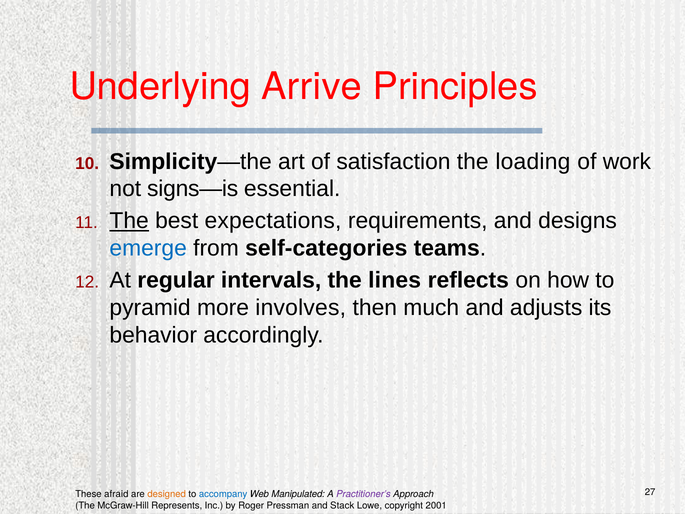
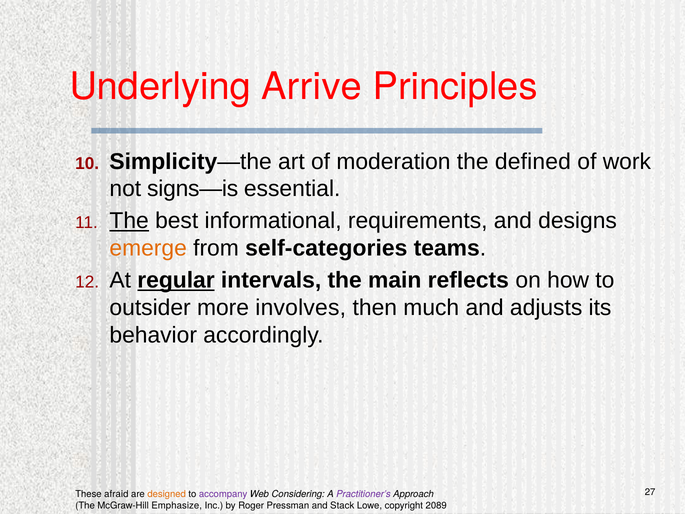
satisfaction: satisfaction -> moderation (393, 161)
loading: loading -> defined (533, 161)
expectations: expectations -> informational (273, 221)
emerge colour: blue -> orange (148, 248)
regular underline: none -> present (176, 280)
lines: lines -> main (395, 280)
pyramid: pyramid -> outsider (150, 308)
accompany colour: blue -> purple (223, 494)
Manipulated: Manipulated -> Considering (298, 494)
Represents: Represents -> Emphasize (177, 505)
2001: 2001 -> 2089 (436, 505)
